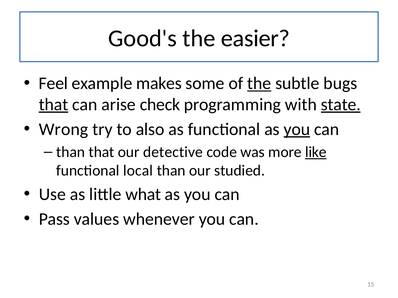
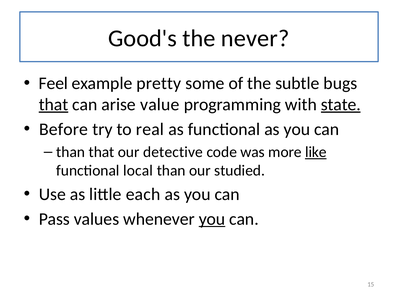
easier: easier -> never (255, 39)
makes: makes -> pretty (159, 83)
the underline: present -> none (259, 83)
check: check -> value (160, 105)
Wrong: Wrong -> Before (64, 129)
also: also -> real (150, 129)
you underline: present -> none (297, 129)
what: what -> each (143, 195)
you underline: none -> present (212, 219)
